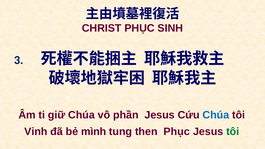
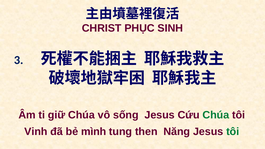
phần: phần -> sống (126, 115)
Chúa colour: blue -> green (216, 115)
then Phục: Phục -> Năng (177, 132)
